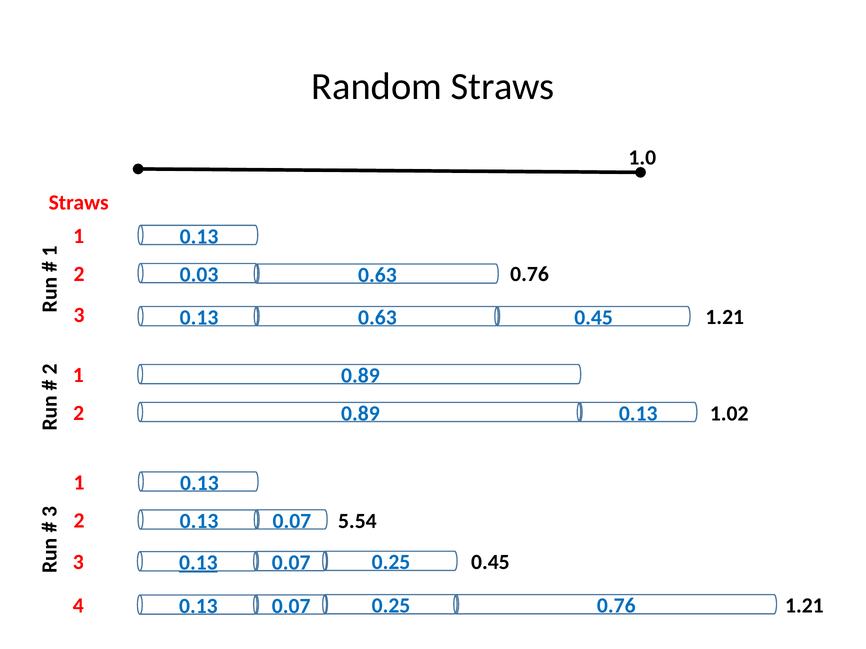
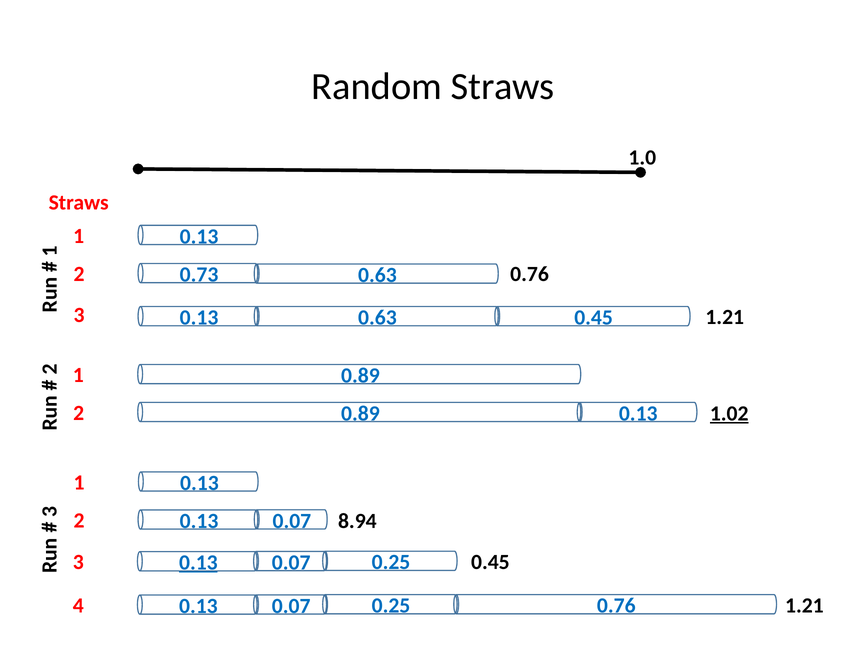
0.03: 0.03 -> 0.73 (199, 275)
1.02 underline: none -> present (729, 414)
5.54: 5.54 -> 8.94 (357, 521)
